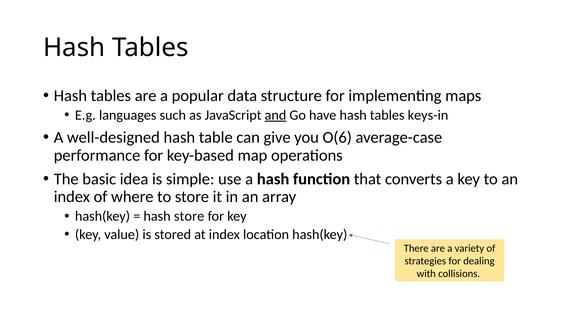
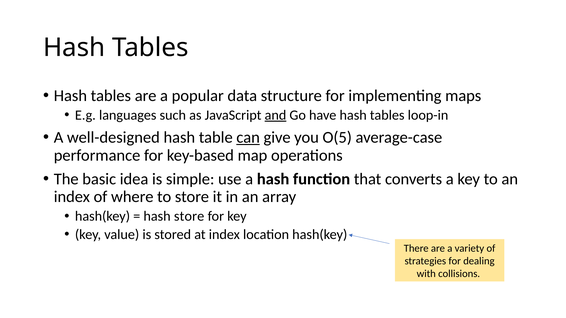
keys-in: keys-in -> loop-in (428, 115)
can underline: none -> present (248, 138)
O(6: O(6 -> O(5 (337, 138)
